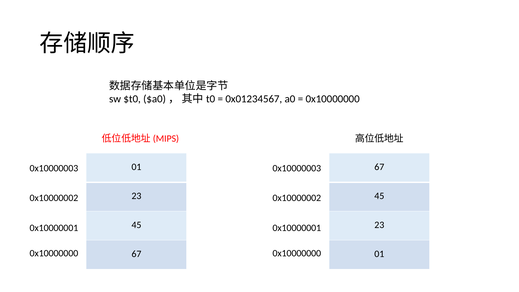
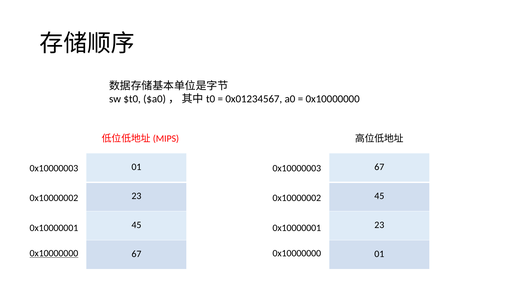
0x10000000 underline: none -> present (54, 253)
